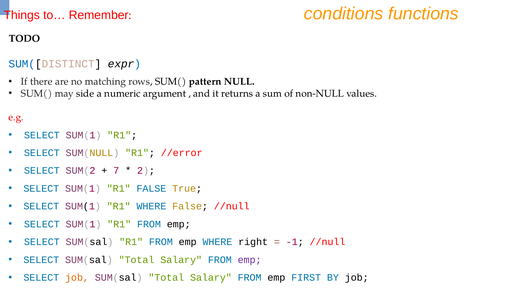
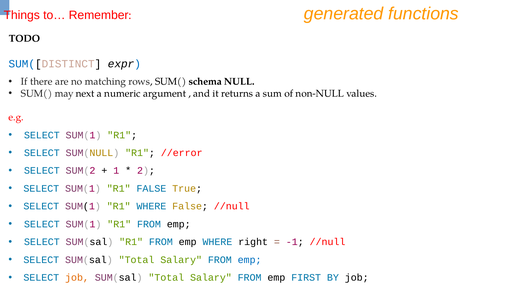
conditions: conditions -> generated (344, 14)
pattern: pattern -> schema (205, 82)
side: side -> next (85, 94)
7: 7 -> 1 (116, 171)
emp colour: purple -> blue (250, 260)
